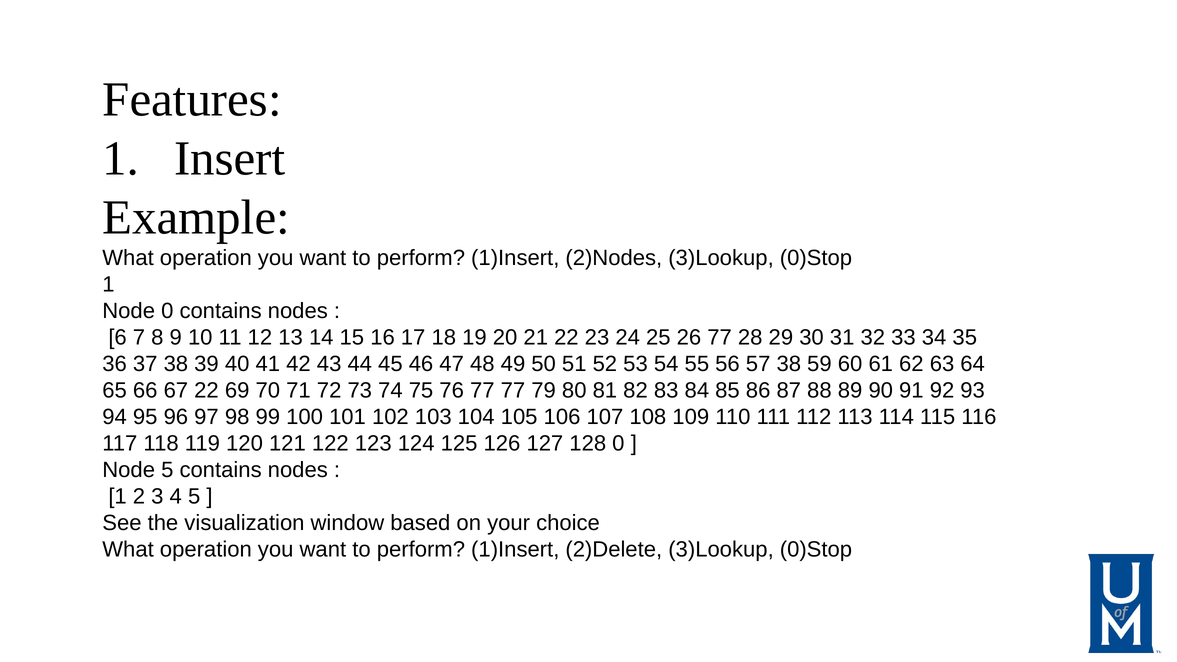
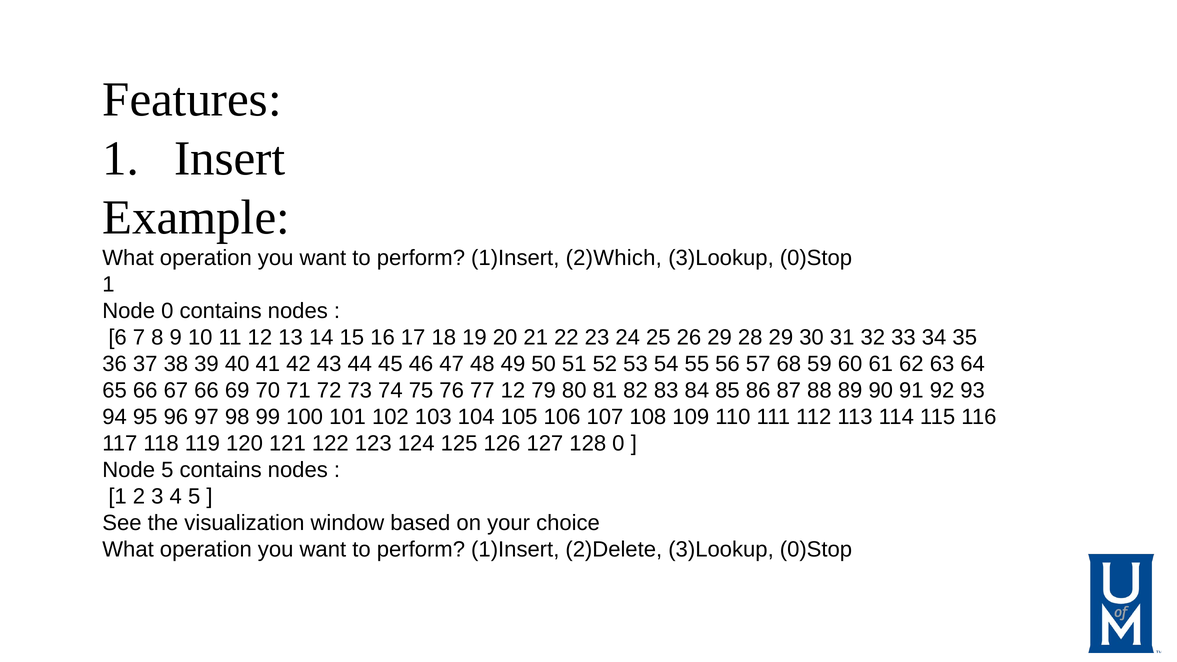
2)Nodes: 2)Nodes -> 2)Which (614, 258)
26 77: 77 -> 29 (720, 338)
57 38: 38 -> 68 (789, 364)
67 22: 22 -> 66 (206, 391)
77 77: 77 -> 12 (513, 391)
